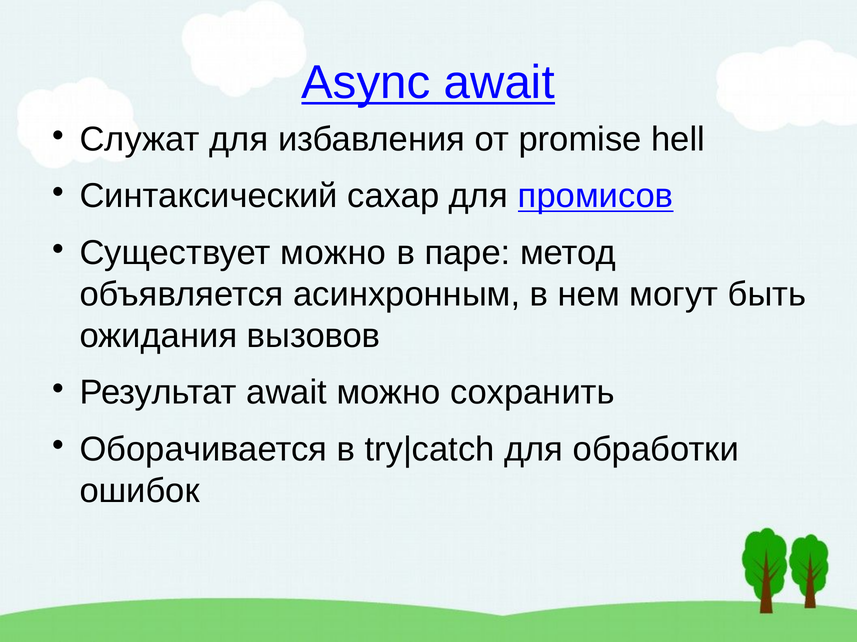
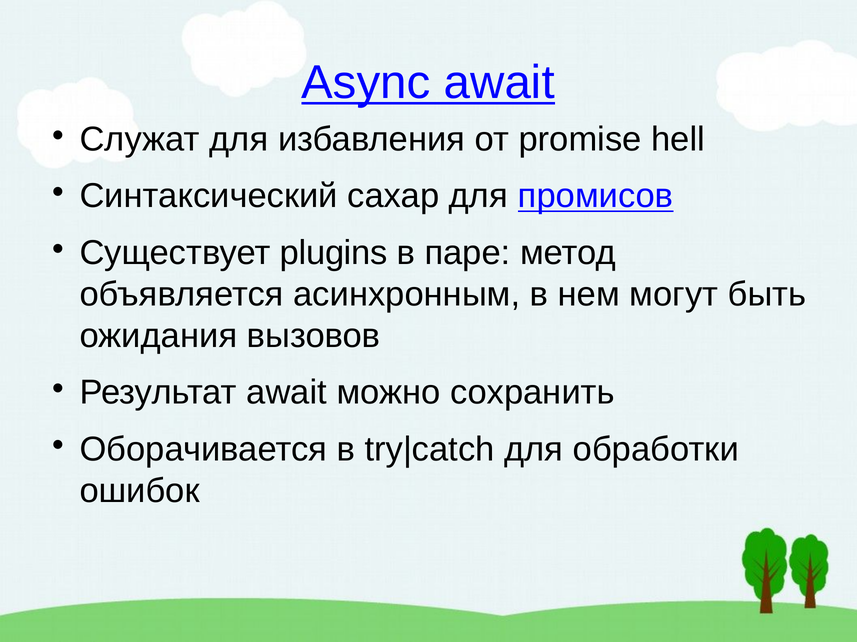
Существует можно: можно -> plugins (334, 253)
